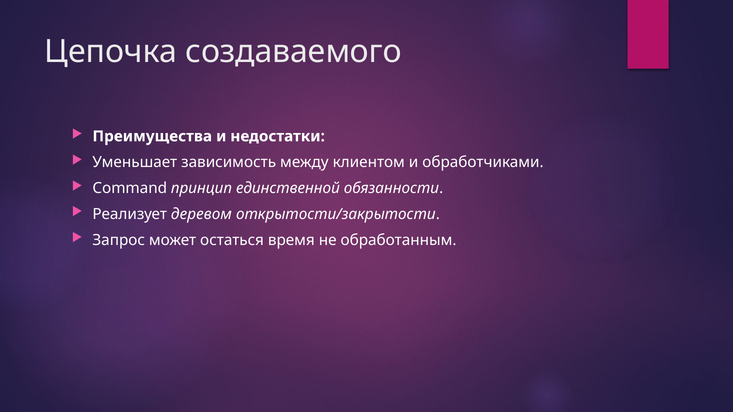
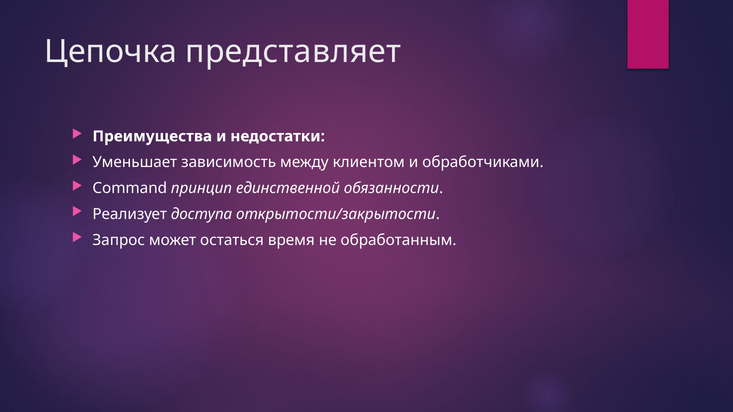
создаваемого: создаваемого -> представляет (293, 51)
деревом: деревом -> доступа (202, 214)
